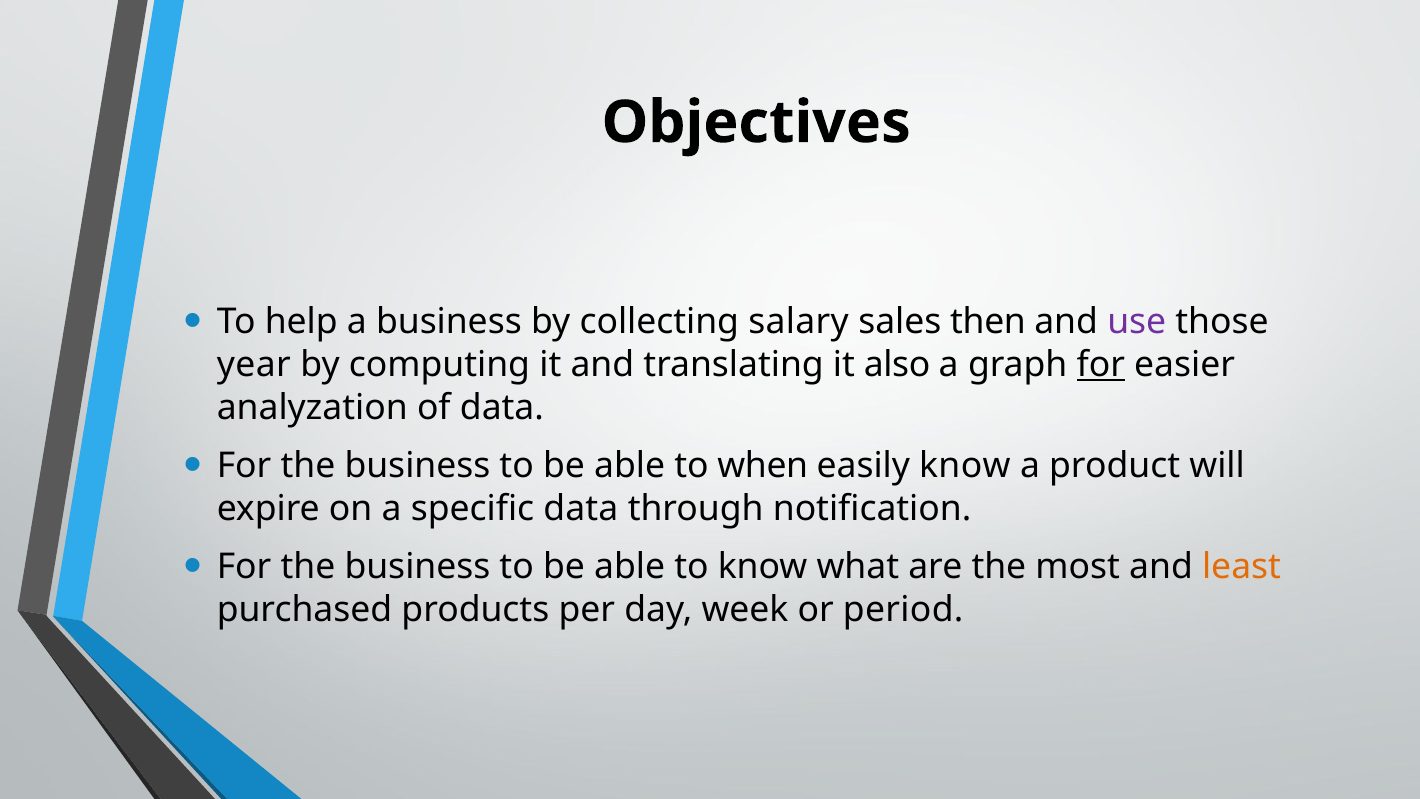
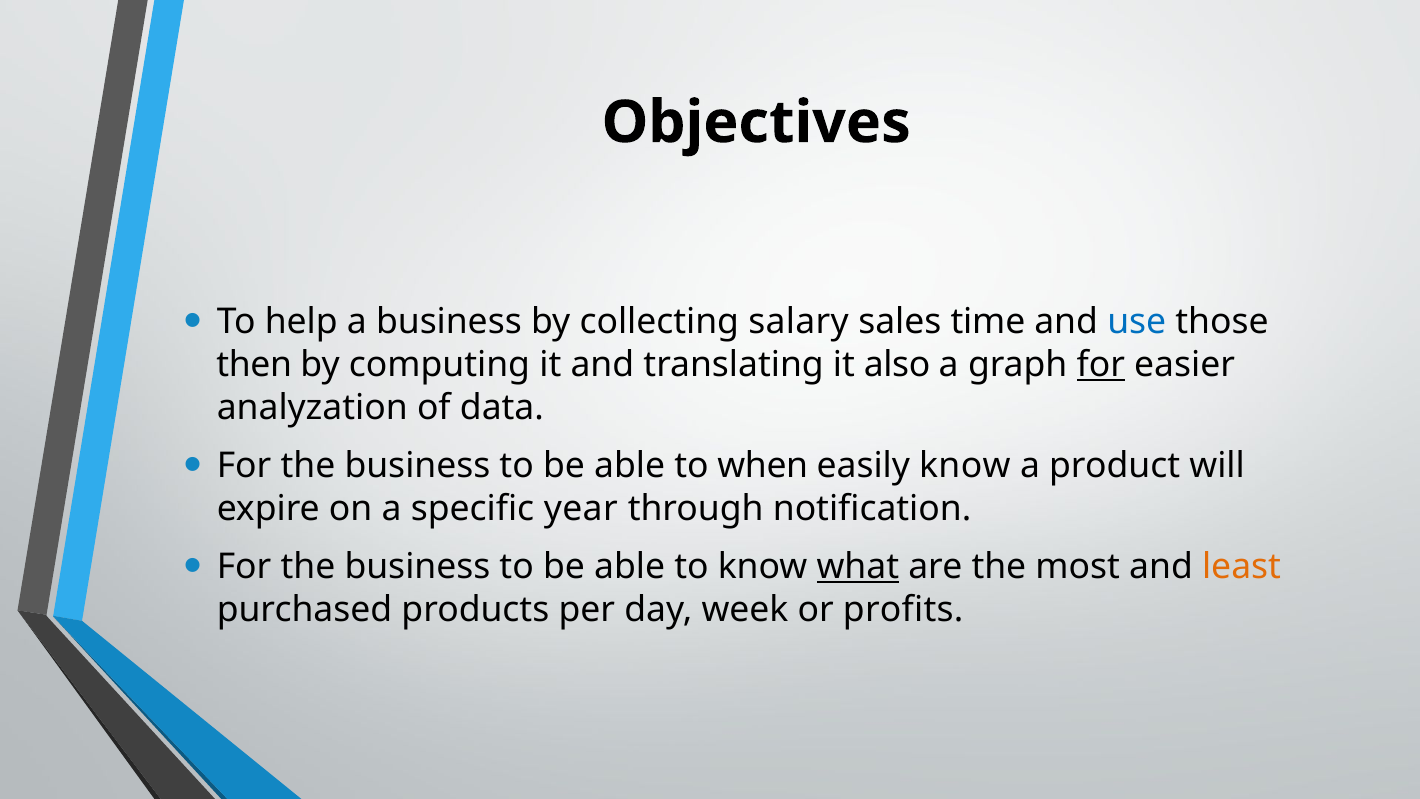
then: then -> time (988, 322)
use colour: purple -> blue (1137, 322)
year: year -> then (254, 365)
specific data: data -> year (581, 508)
what underline: none -> present (858, 567)
period: period -> profits (903, 609)
